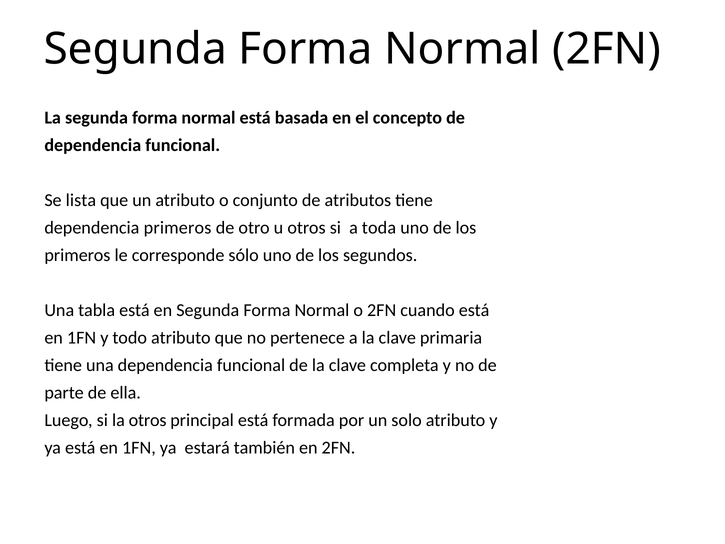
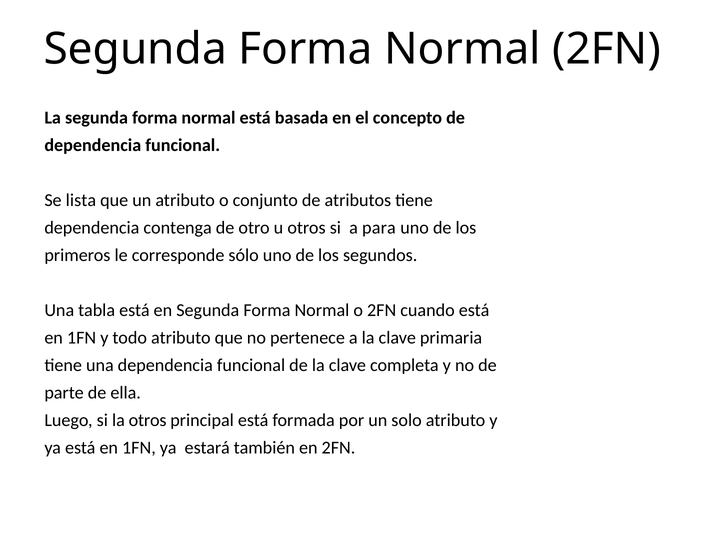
dependencia primeros: primeros -> contenga (178, 228)
toda: toda -> para (379, 228)
